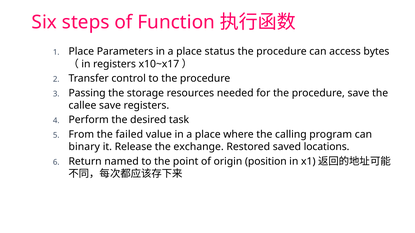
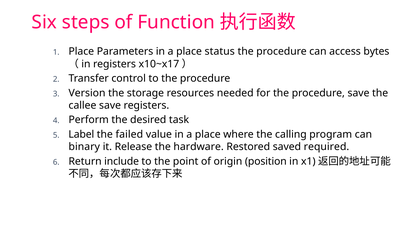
Passing: Passing -> Version (87, 93)
From: From -> Label (81, 135)
exchange: exchange -> hardware (199, 147)
locations: locations -> required (326, 147)
named: named -> include (122, 162)
